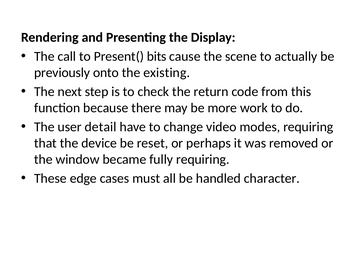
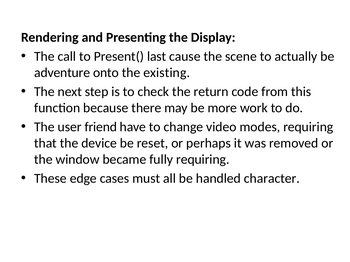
bits: bits -> last (157, 56)
previously: previously -> adventure (62, 73)
detail: detail -> friend (101, 127)
